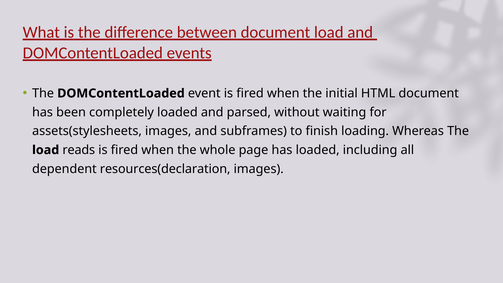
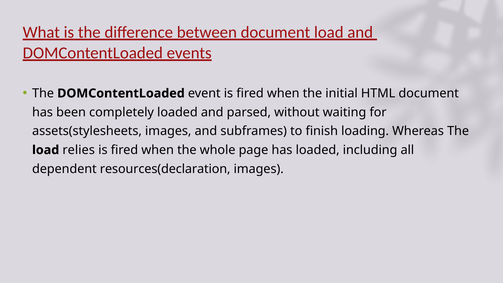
reads: reads -> relies (79, 150)
